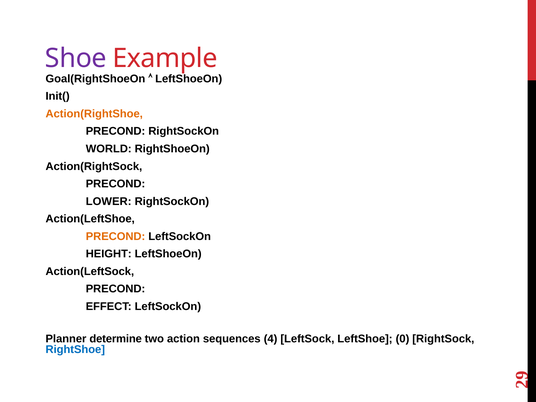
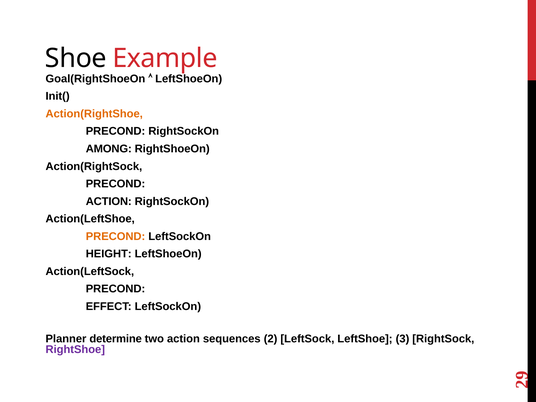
Shoe colour: purple -> black (76, 58)
WORLD: WORLD -> AMONG (109, 149)
LOWER: LOWER -> ACTION (109, 201)
sequences 4: 4 -> 2 (271, 339)
0: 0 -> 3 (402, 339)
RightShoe colour: blue -> purple (75, 350)
